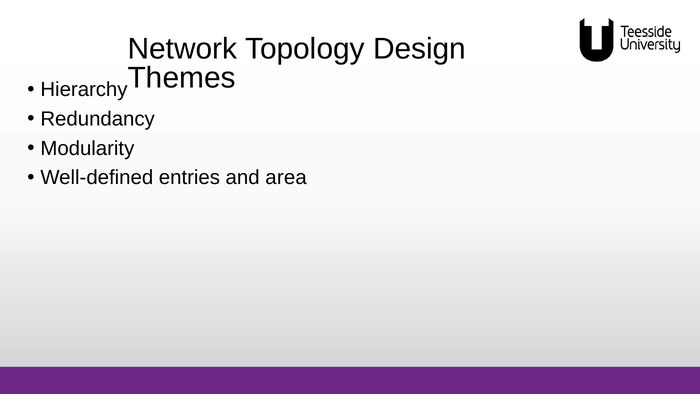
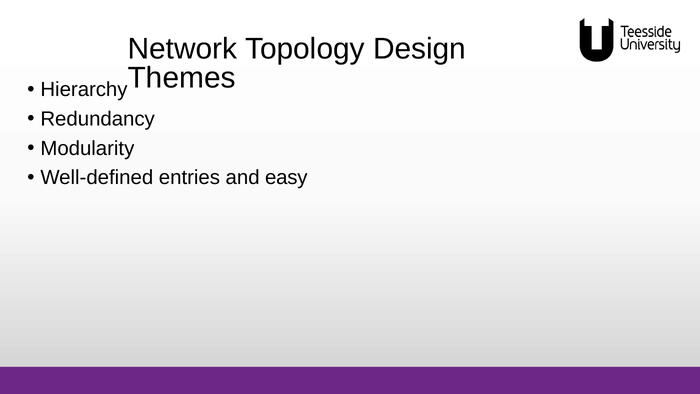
area: area -> easy (286, 178)
